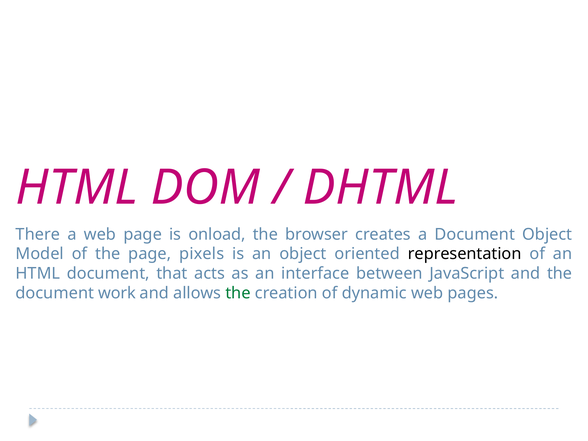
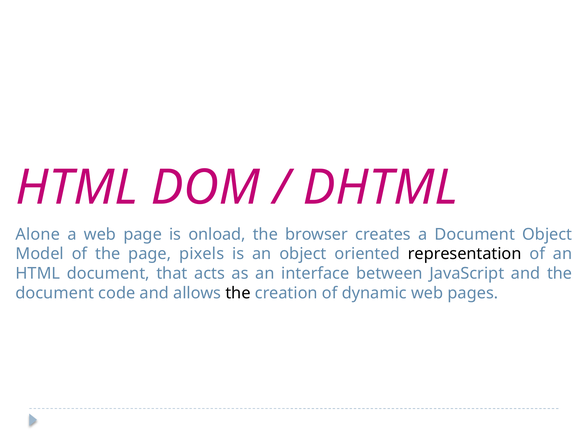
There: There -> Alone (38, 234)
work: work -> code (117, 293)
the colour: green -> black (238, 293)
